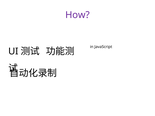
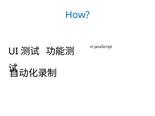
How colour: purple -> blue (77, 15)
